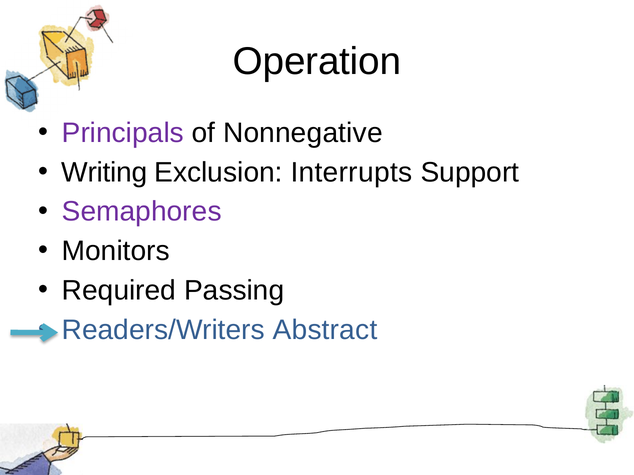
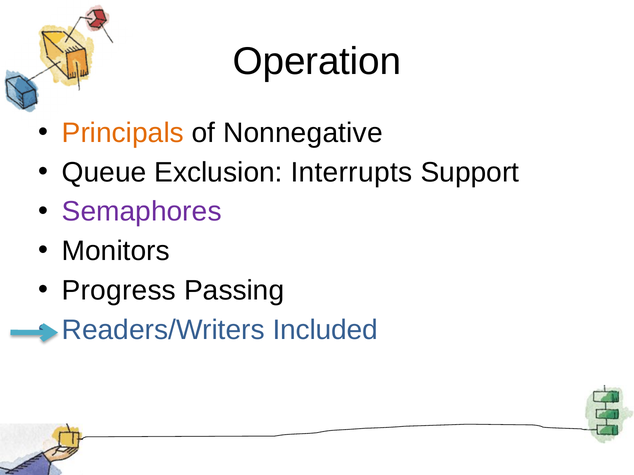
Principals colour: purple -> orange (123, 133)
Writing: Writing -> Queue (104, 172)
Required: Required -> Progress (119, 291)
Abstract: Abstract -> Included (325, 330)
